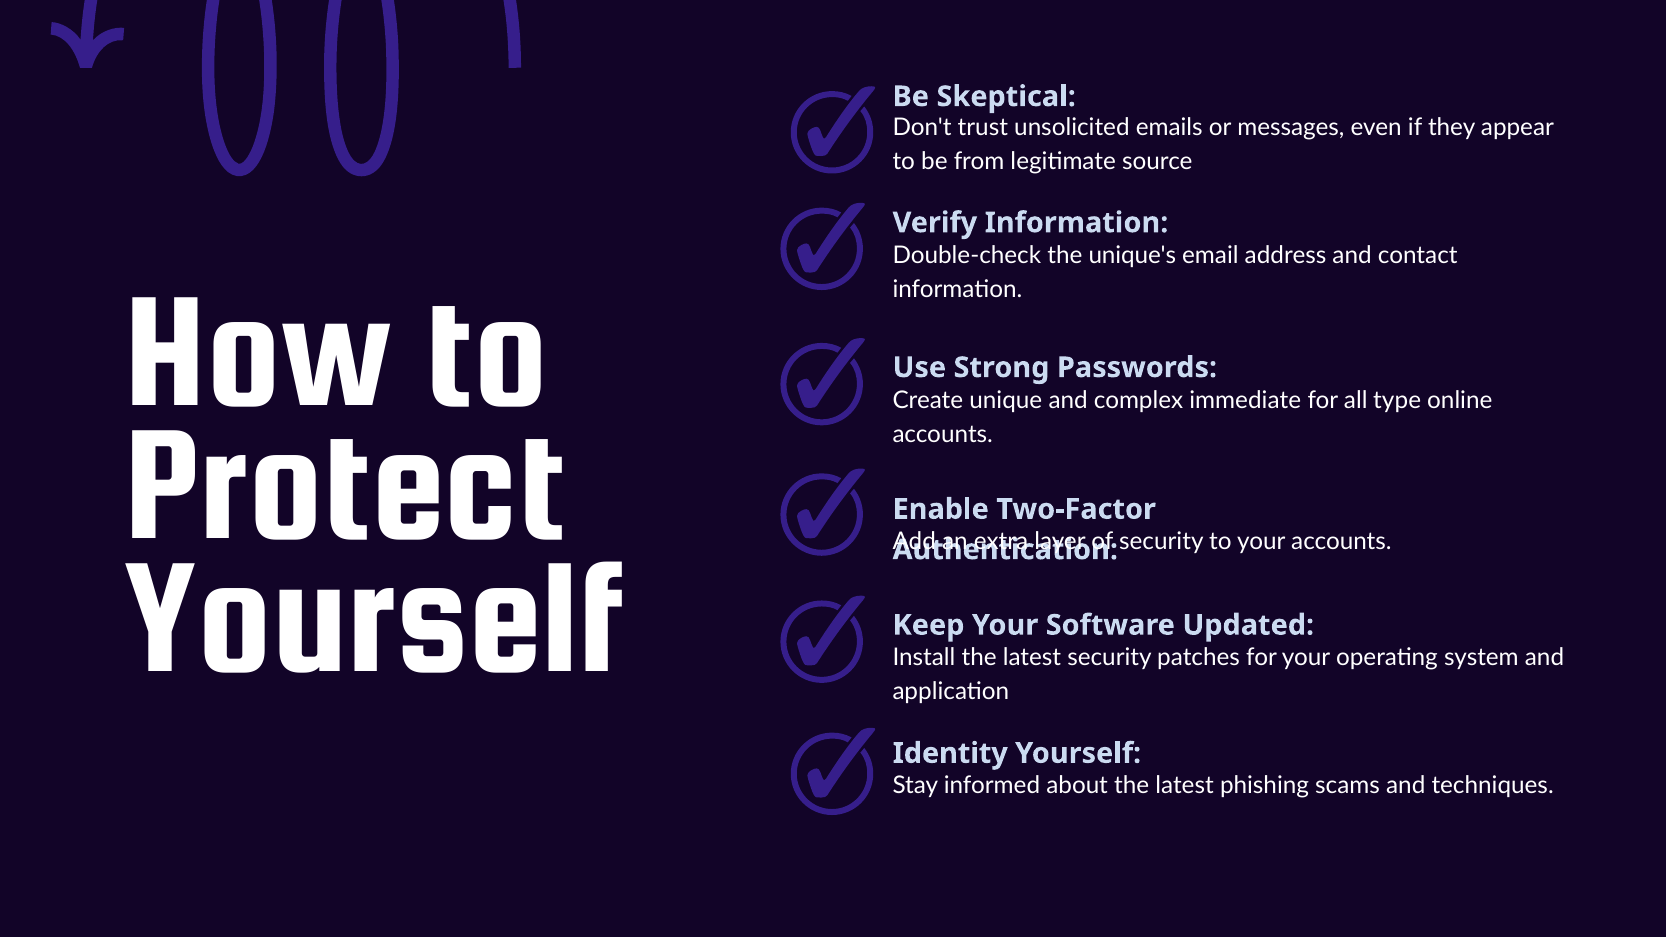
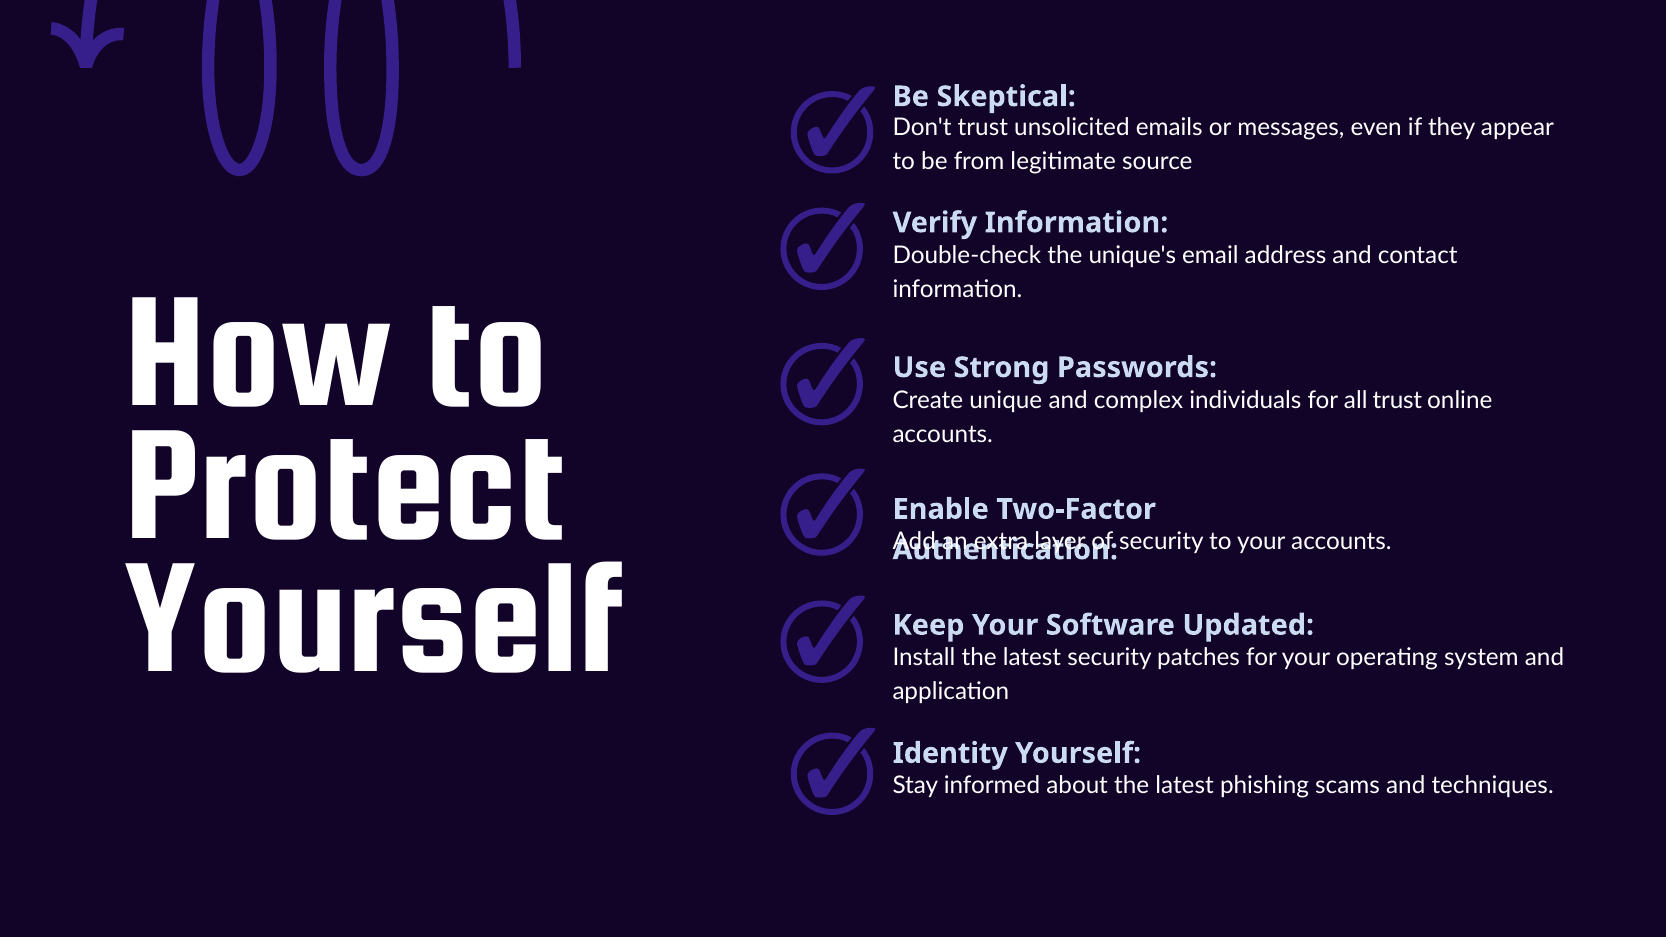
immediate: immediate -> individuals (1245, 400)
all type: type -> trust (1397, 400)
